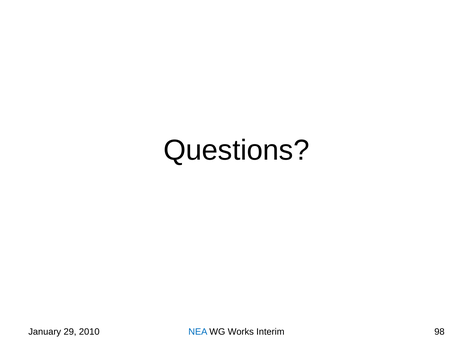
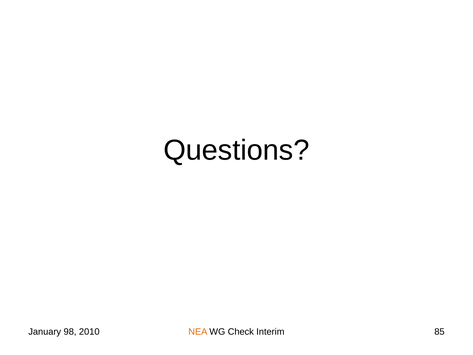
29: 29 -> 98 (70, 332)
NEA colour: blue -> orange (198, 332)
Works: Works -> Check (241, 332)
98: 98 -> 85 (439, 332)
